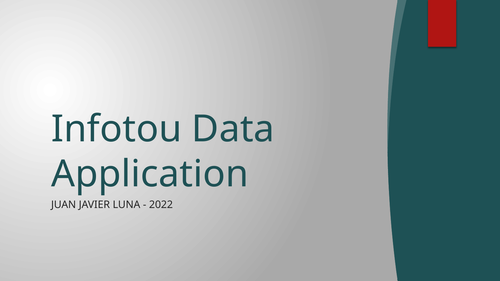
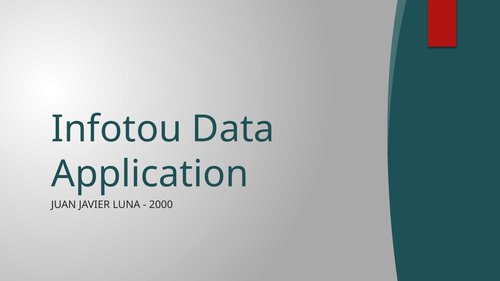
2022: 2022 -> 2000 (161, 205)
